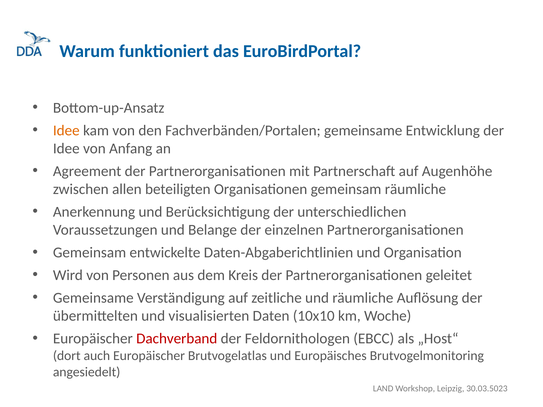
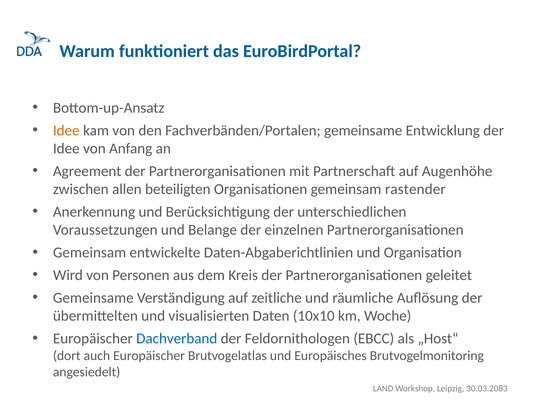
gemeinsam räumliche: räumliche -> rastender (415, 189)
Dachverband colour: red -> blue (177, 339)
30.03.5023: 30.03.5023 -> 30.03.2083 (487, 389)
